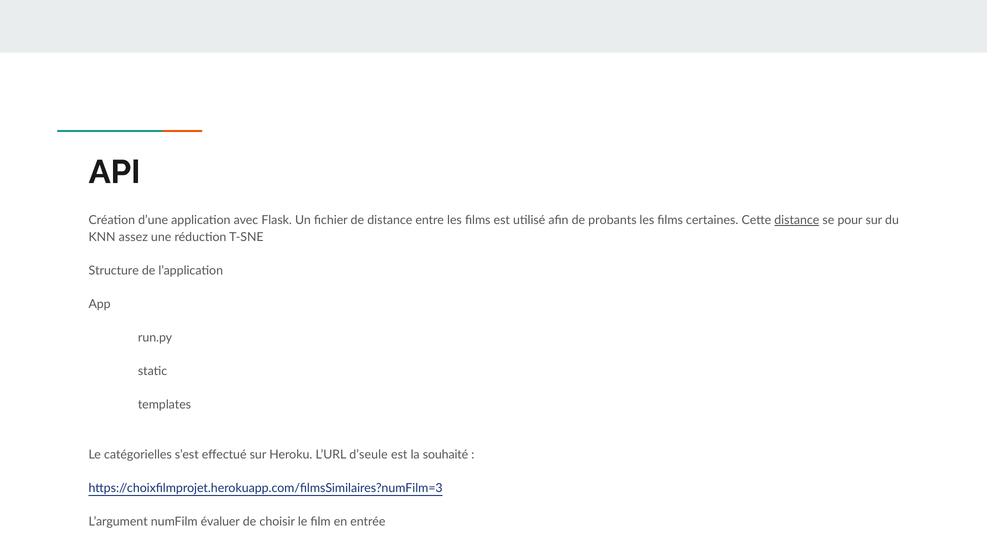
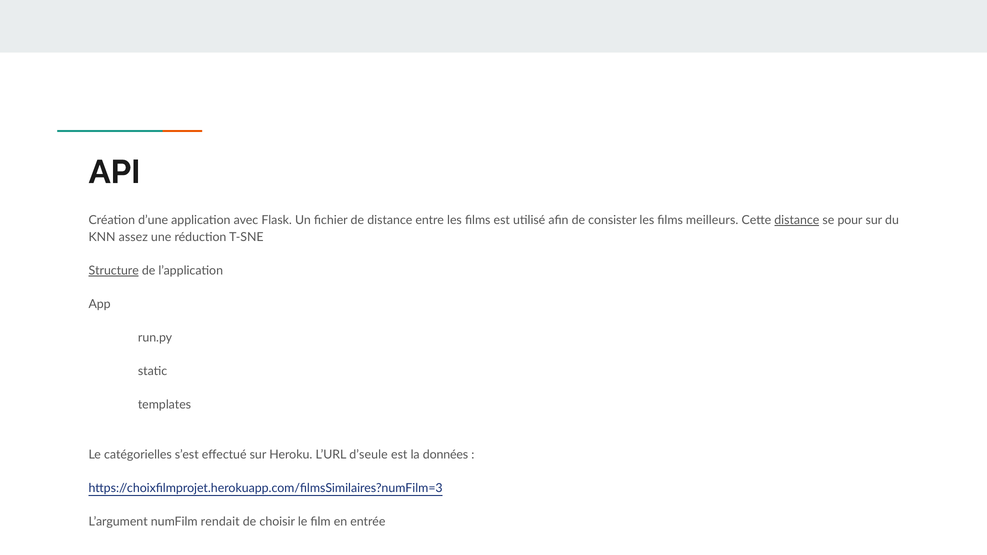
probants: probants -> consister (612, 220)
certaines: certaines -> meilleurs (712, 220)
Structure underline: none -> present (114, 271)
souhaité: souhaité -> données (446, 455)
évaluer: évaluer -> rendait (220, 522)
